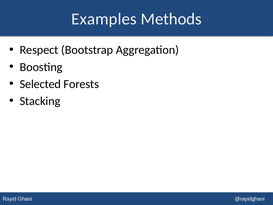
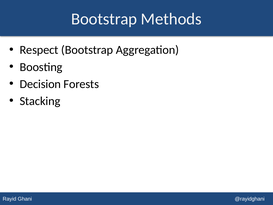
Examples: Examples -> Bootstrap (104, 19)
Selected: Selected -> Decision (40, 84)
